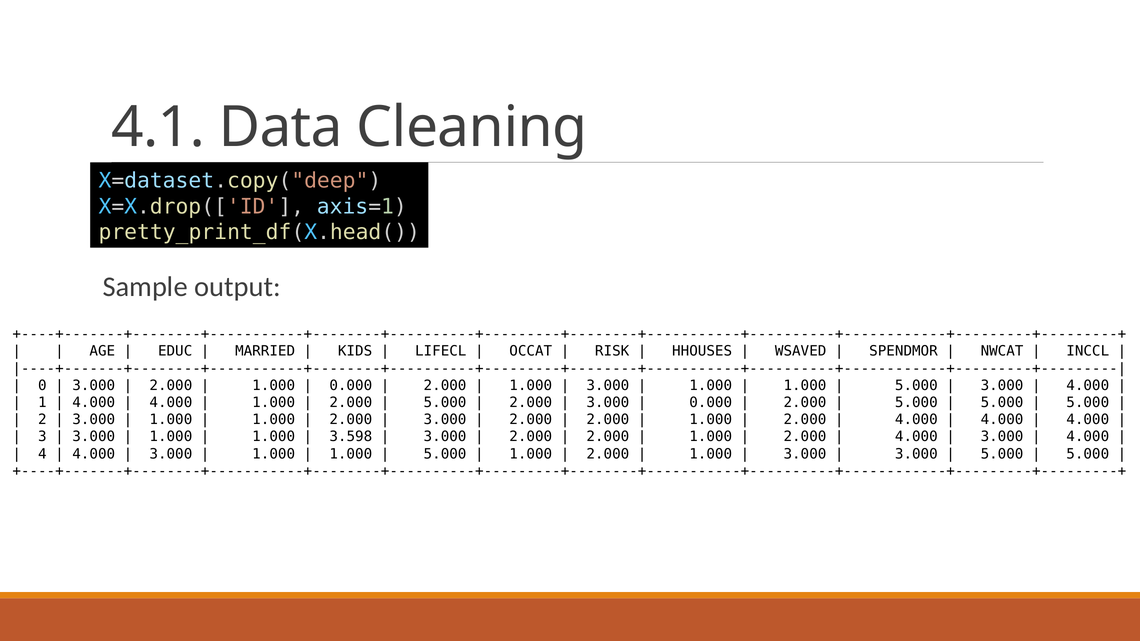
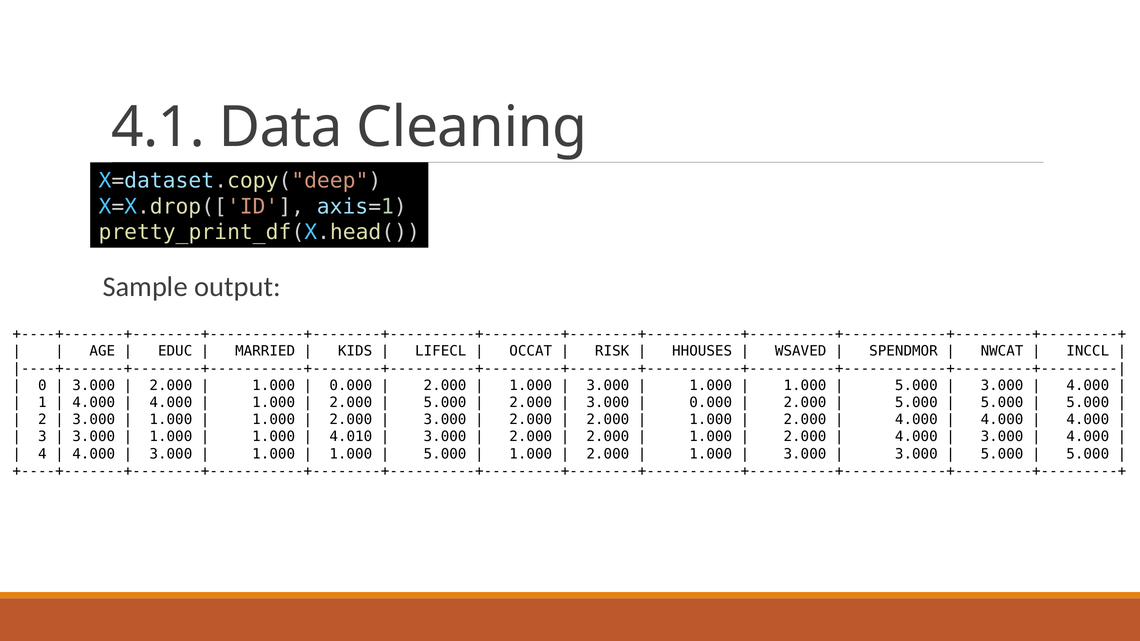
3.598: 3.598 -> 4.010 (351, 437)
